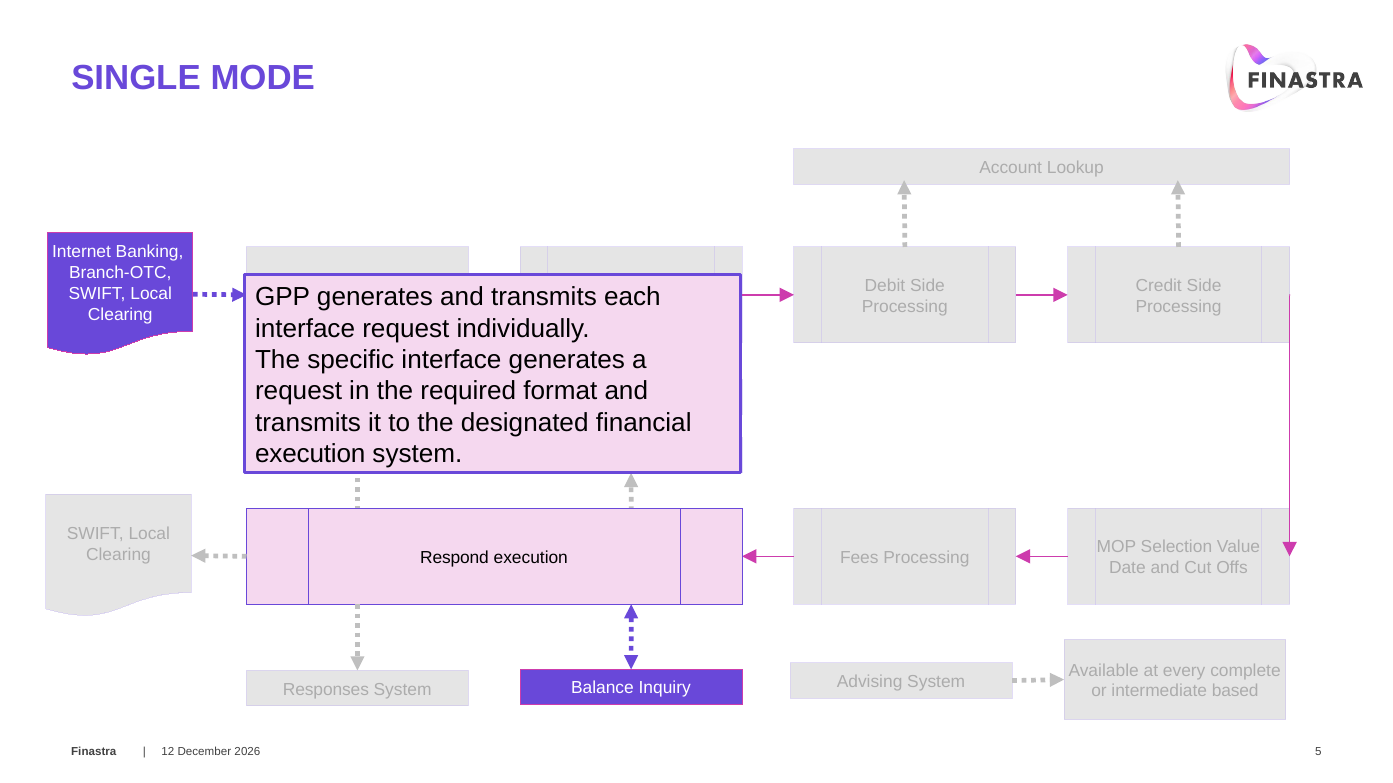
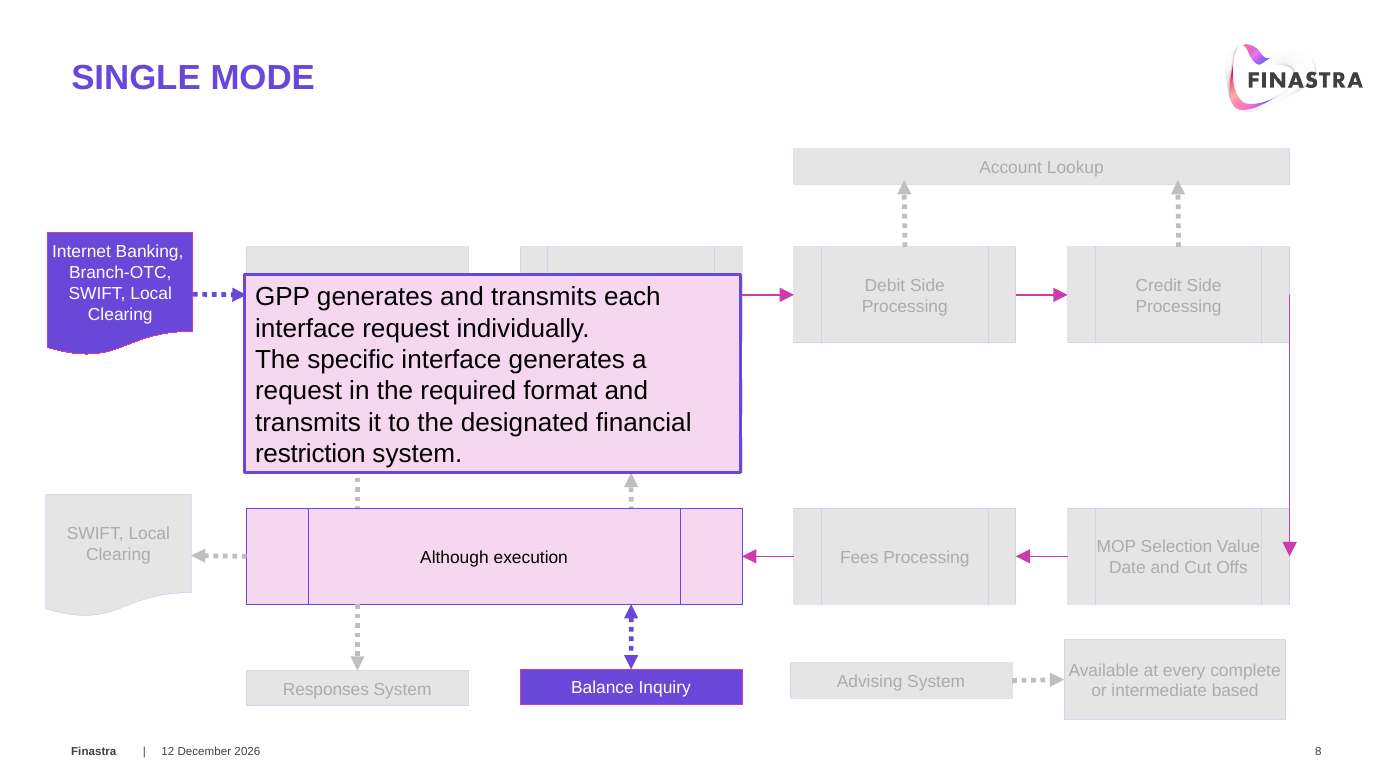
execution: execution -> restriction (310, 454)
Respond: Respond -> Although (454, 558)
5: 5 -> 8 (1318, 752)
